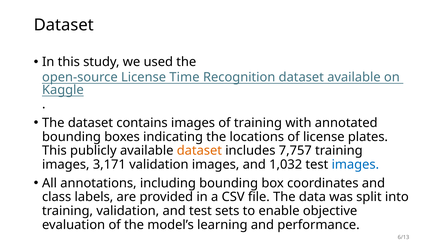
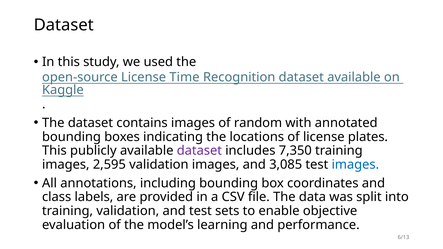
of training: training -> random (258, 123)
dataset colour: orange -> purple (199, 151)
7,757: 7,757 -> 7,350 (295, 151)
3,171: 3,171 -> 2,595 (109, 165)
1,032: 1,032 -> 3,085 (286, 165)
